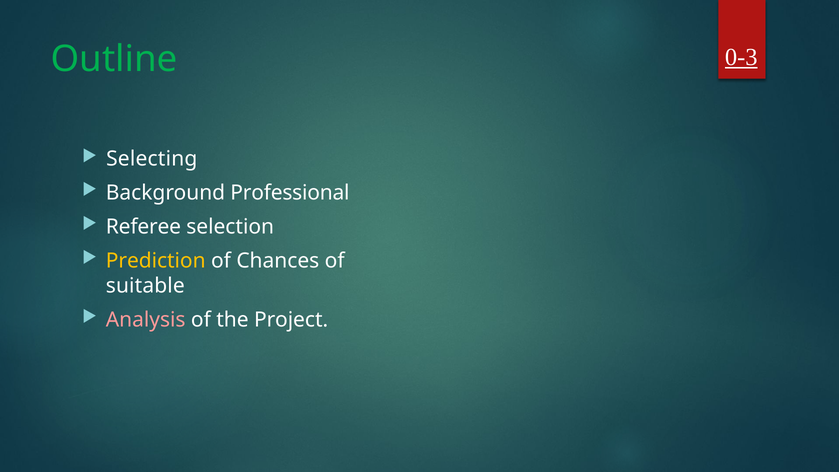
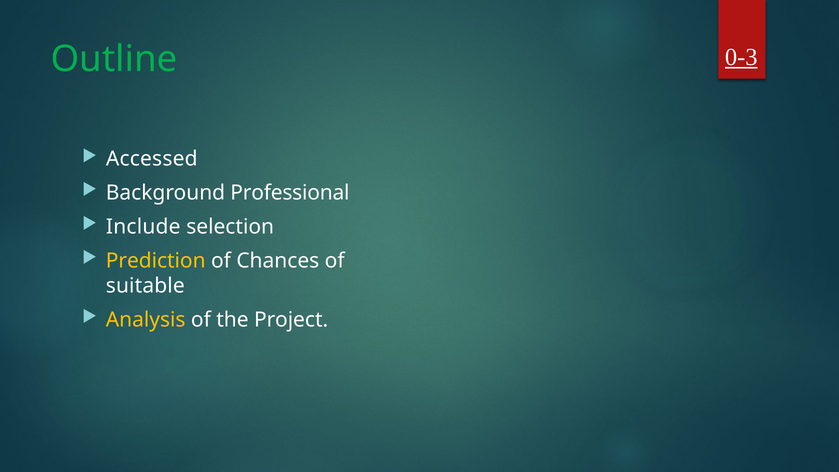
Selecting: Selecting -> Accessed (152, 159)
Referee: Referee -> Include (143, 227)
Analysis colour: pink -> yellow (146, 320)
